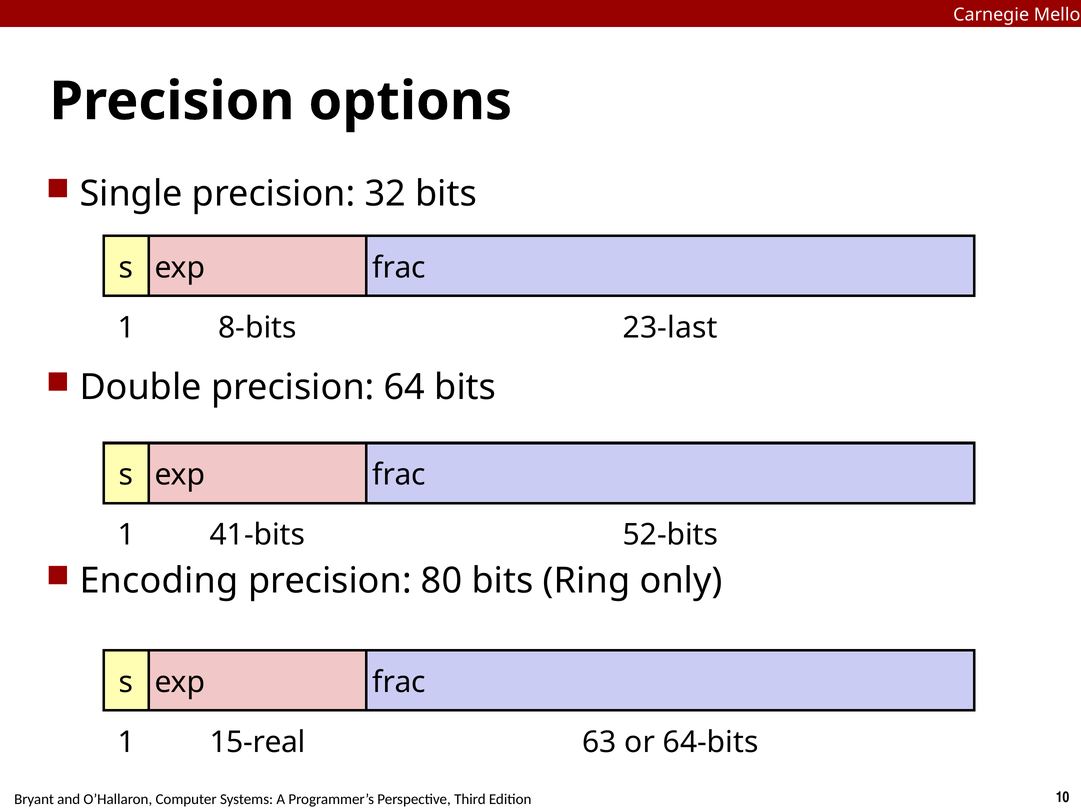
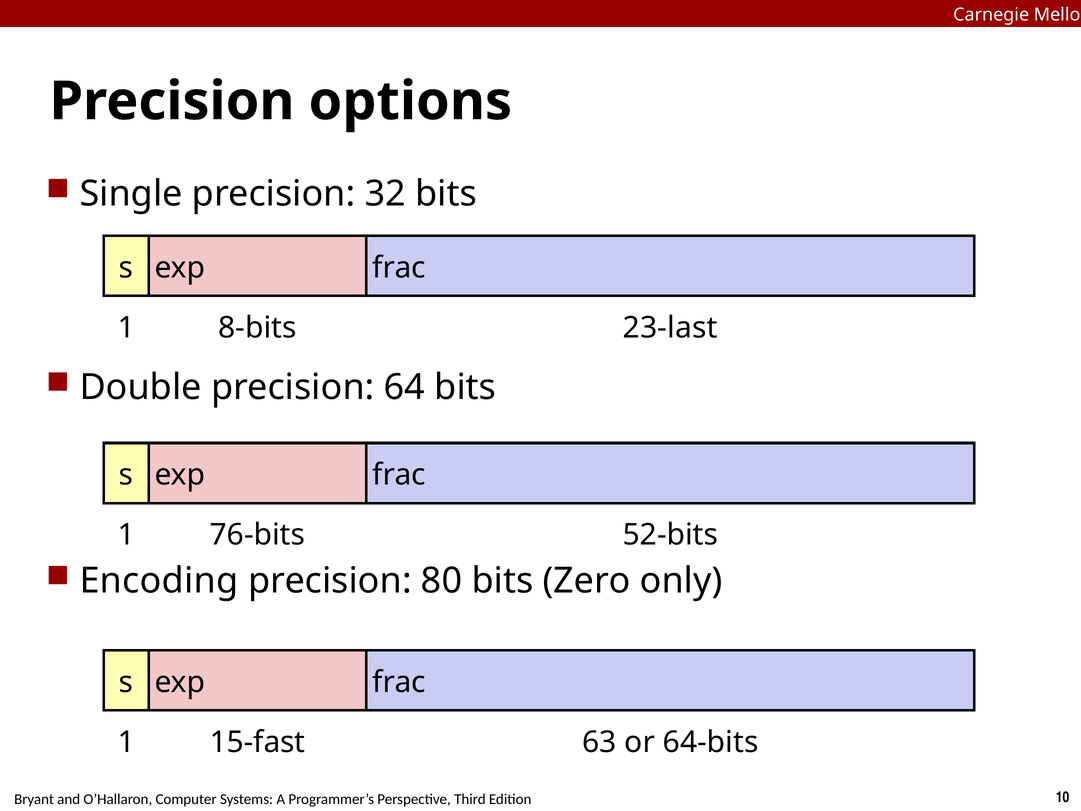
41-bits: 41-bits -> 76-bits (257, 535)
Ring: Ring -> Zero (587, 581)
15-real: 15-real -> 15-fast (258, 742)
